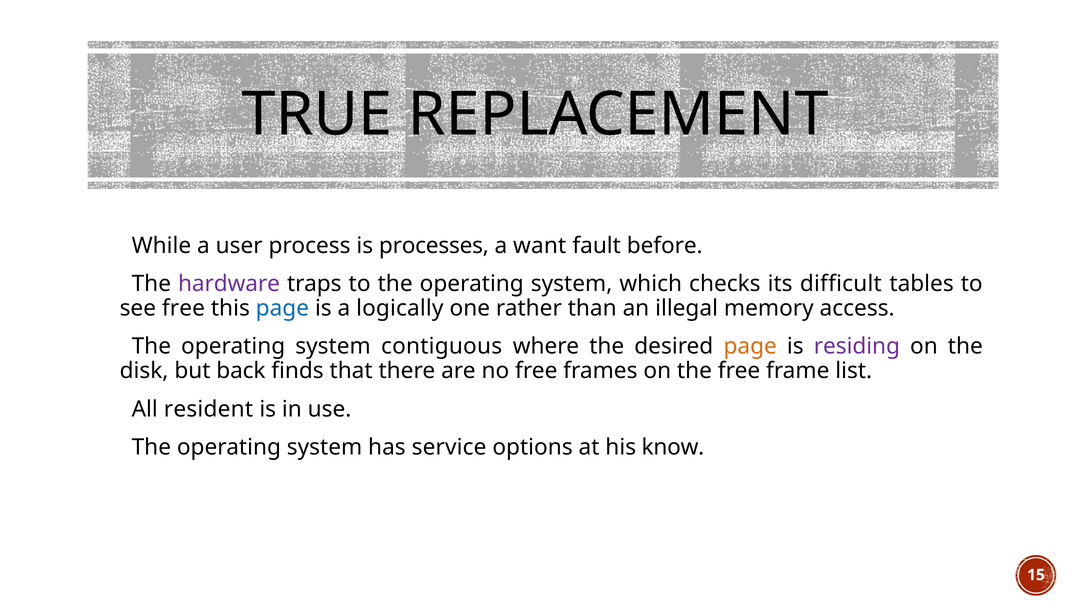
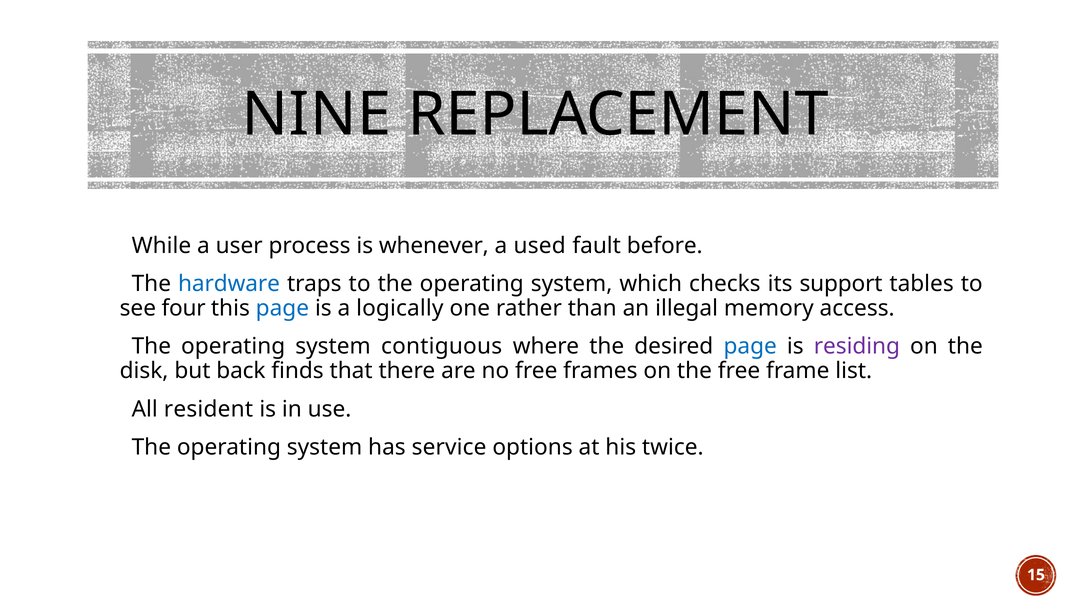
TRUE: TRUE -> NINE (317, 114)
processes: processes -> whenever (434, 246)
want: want -> used (540, 246)
hardware colour: purple -> blue (229, 284)
difficult: difficult -> support (841, 284)
see free: free -> four (184, 308)
page colour: orange -> blue (750, 346)
know: know -> twice (673, 447)
